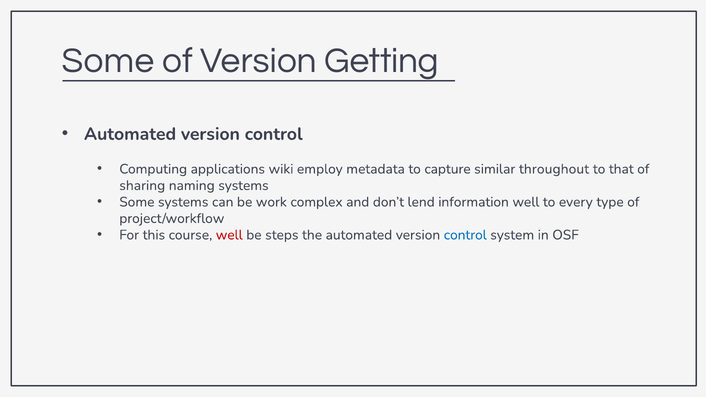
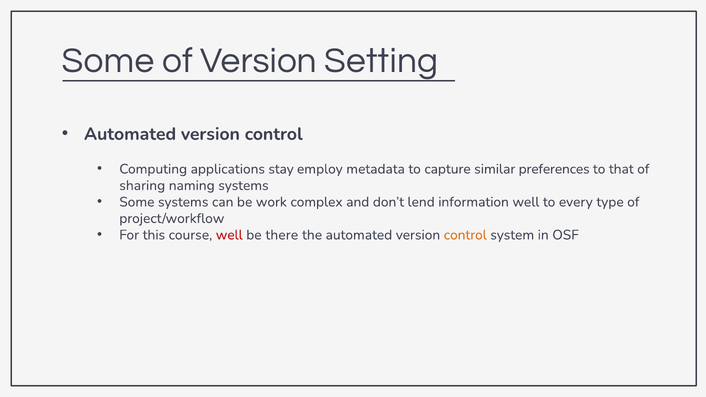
Getting: Getting -> Setting (381, 61)
wiki: wiki -> stay (281, 169)
throughout: throughout -> preferences (554, 169)
steps: steps -> there (282, 235)
control colour: blue -> orange (465, 235)
